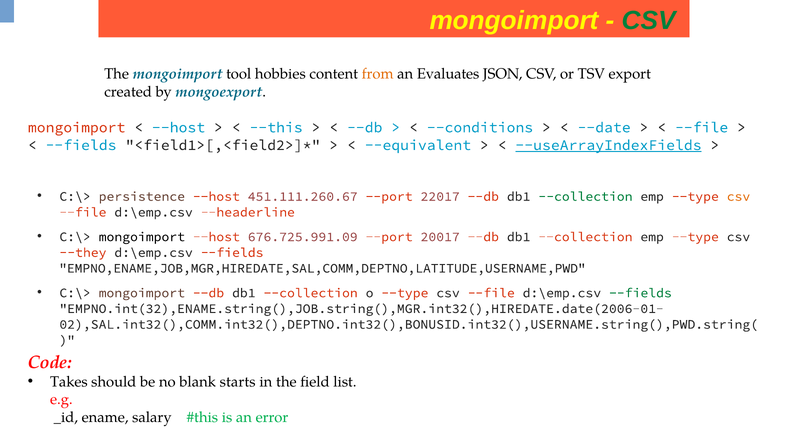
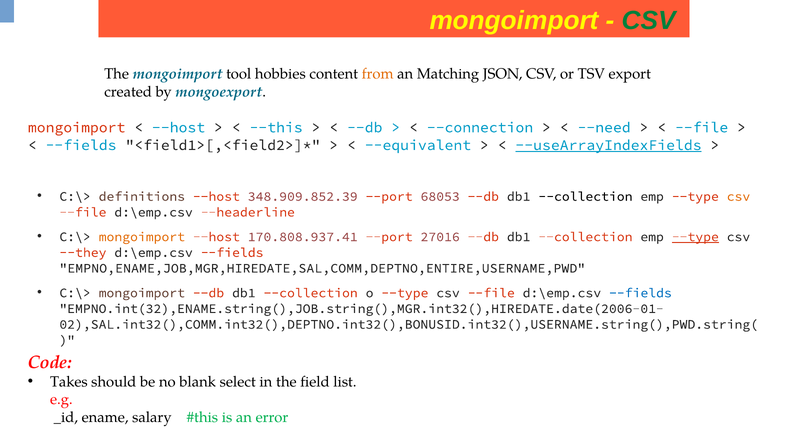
Evaluates: Evaluates -> Matching (448, 74)
--conditions: --conditions -> --connection (480, 127)
--date: --date -> --need (604, 127)
persistence: persistence -> definitions (142, 197)
451.111.260.67: 451.111.260.67 -> 348.909.852.39 (303, 197)
22017: 22017 -> 68053 (440, 197)
--collection colour: green -> black (585, 197)
mongoimport colour: black -> orange (142, 237)
676.725.991.09: 676.725.991.09 -> 170.808.937.41 (303, 237)
20017: 20017 -> 27016 (440, 237)
--type underline: none -> present (695, 237)
EMPNO,ENAME,JOB,MGR,HIREDATE,SAL,COMM,DEPTNO,LATITUDE,USERNAME,PWD: EMPNO,ENAME,JOB,MGR,HIREDATE,SAL,COMM,DEPTNO,LATITUDE,USERNAME,PWD -> EMPNO,ENAME,JOB,MGR,HIREDATE,SAL,COMM,DEPTNO,ENTIRE,USERNAME,PWD (322, 268)
--fields colour: green -> blue (640, 293)
starts: starts -> select (238, 382)
